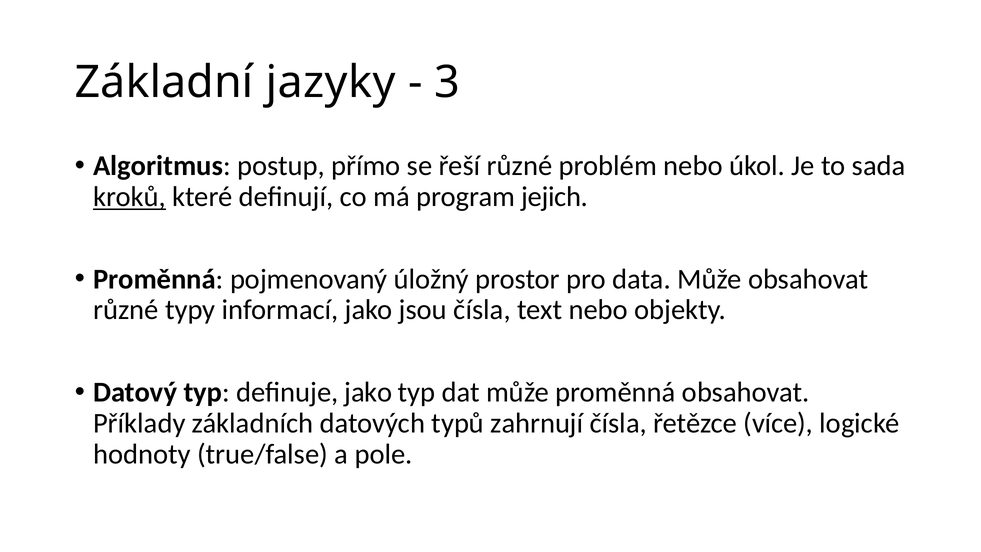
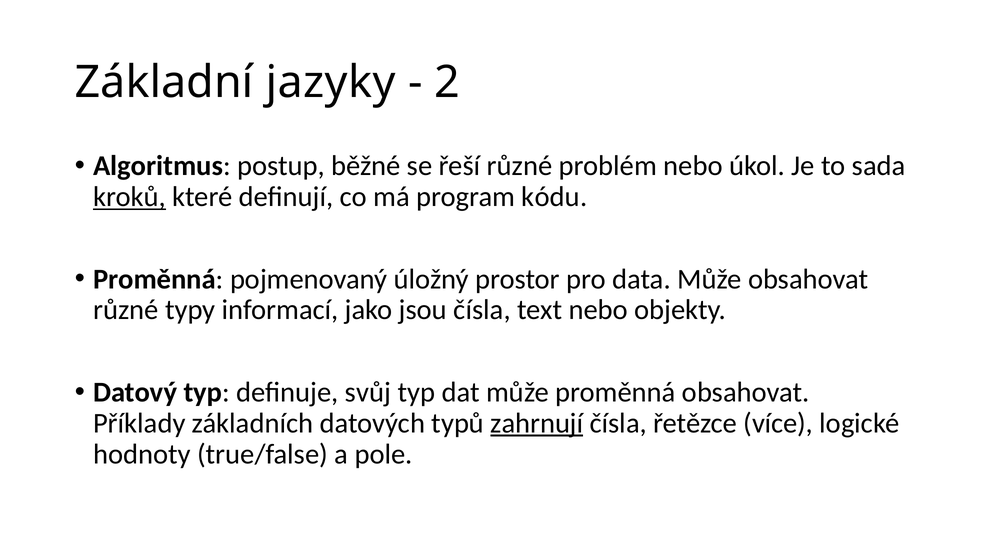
3: 3 -> 2 (447, 82)
přímo: přímo -> běžné (366, 166)
jejich: jejich -> kódu (554, 197)
definuje jako: jako -> svůj (368, 392)
zahrnují underline: none -> present (537, 423)
